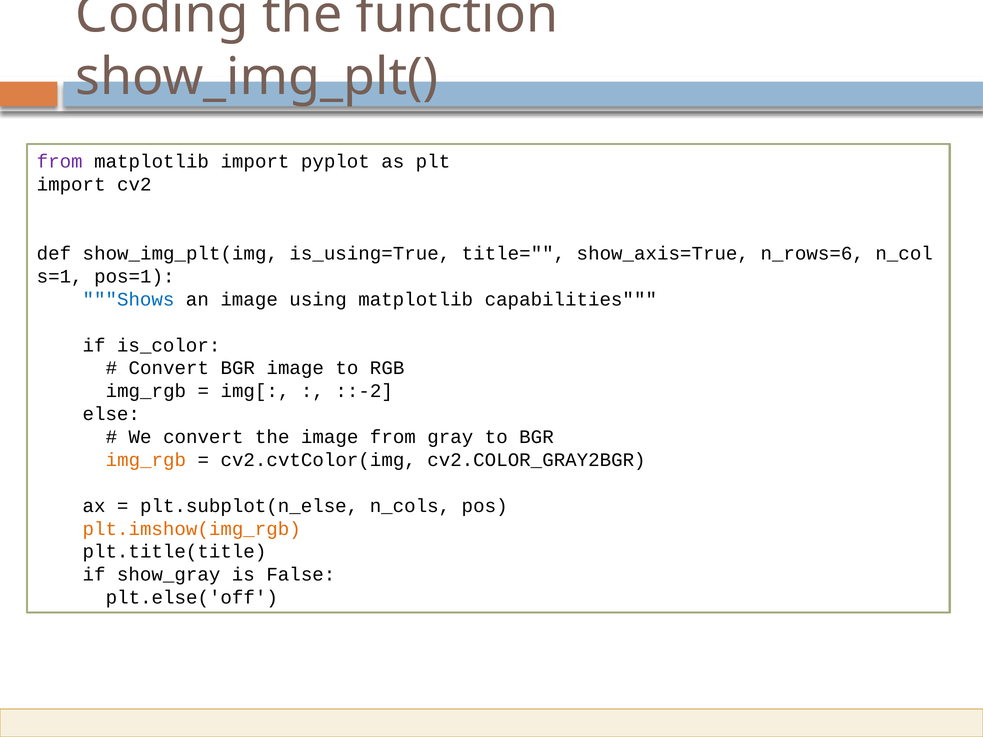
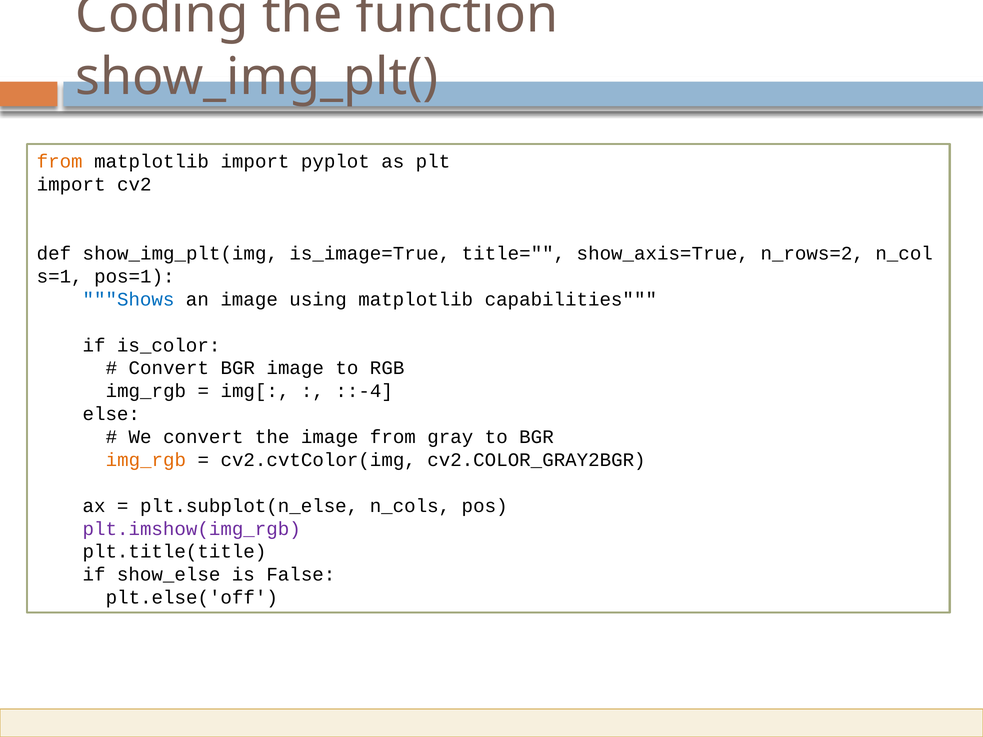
from colour: purple -> orange (60, 162)
is_using=True: is_using=True -> is_image=True (370, 254)
n_rows=6: n_rows=6 -> n_rows=2 (812, 254)
::-2: ::-2 -> ::-4 (364, 391)
plt.imshow(img_rgb colour: orange -> purple (192, 529)
show_gray: show_gray -> show_else (169, 575)
